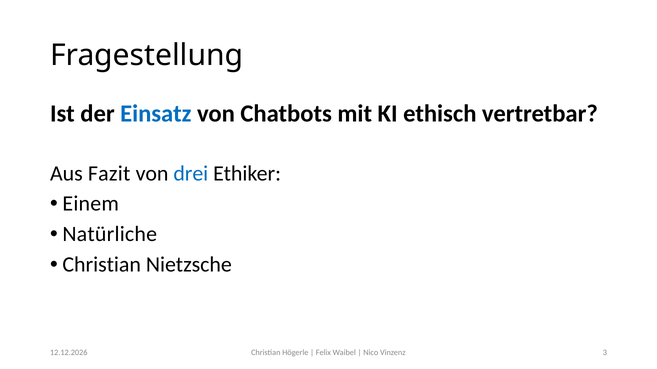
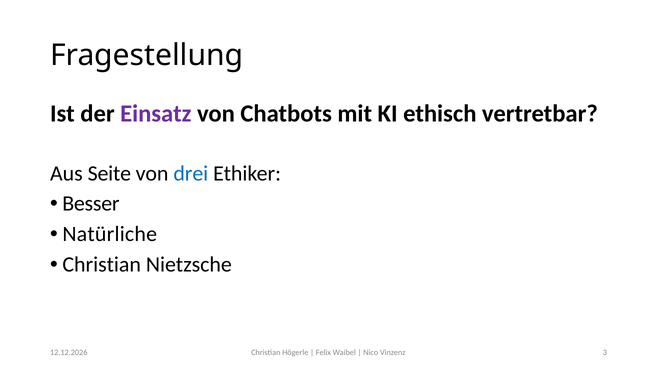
Einsatz colour: blue -> purple (156, 114)
Fazit: Fazit -> Seite (109, 174)
Einem: Einem -> Besser (91, 204)
